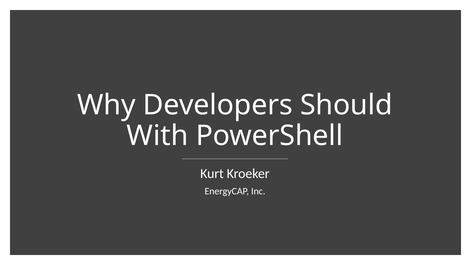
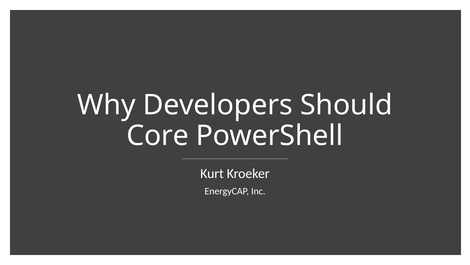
With: With -> Core (158, 135)
